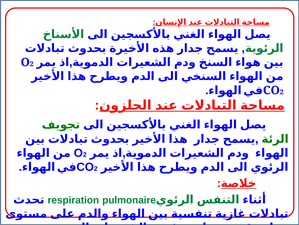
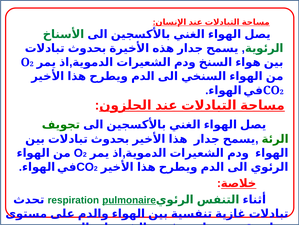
pulmonaire underline: none -> present (129, 200)
